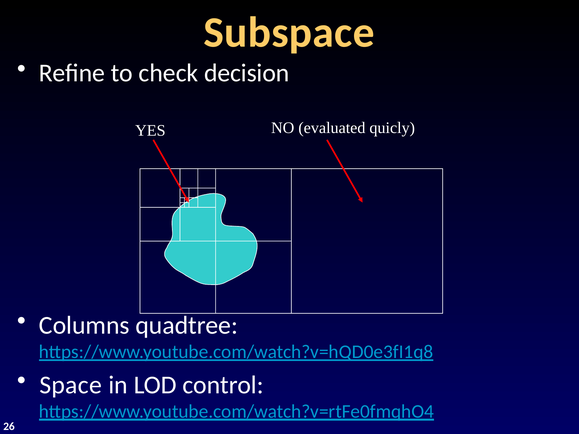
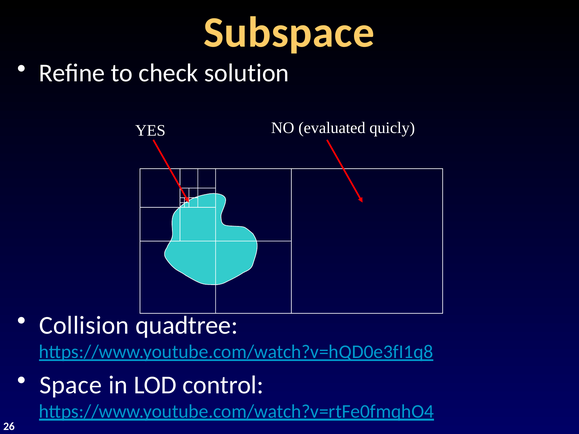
decision: decision -> solution (247, 73)
Columns: Columns -> Collision (84, 325)
